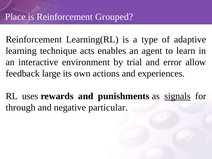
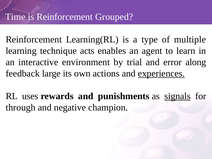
Place: Place -> Time (15, 17)
adaptive: adaptive -> multiple (190, 40)
allow: allow -> along (196, 62)
experiences underline: none -> present (161, 74)
particular: particular -> champion (108, 108)
